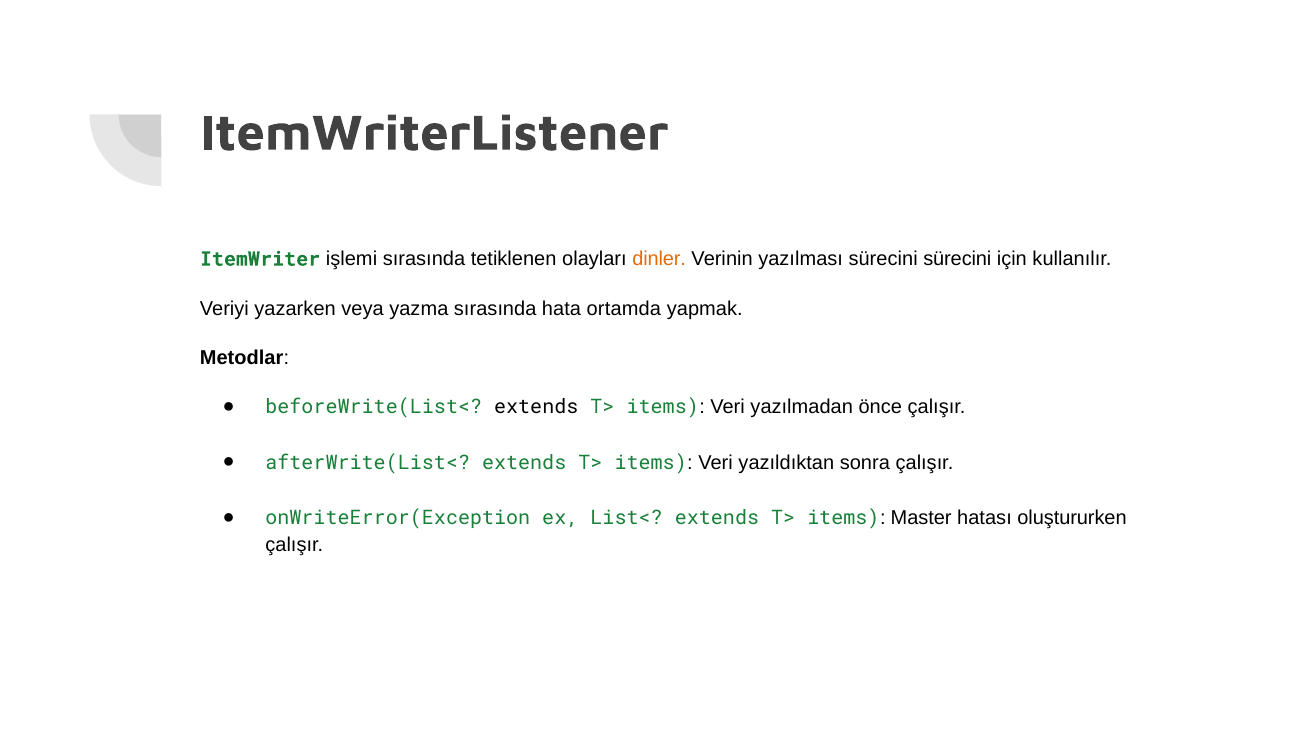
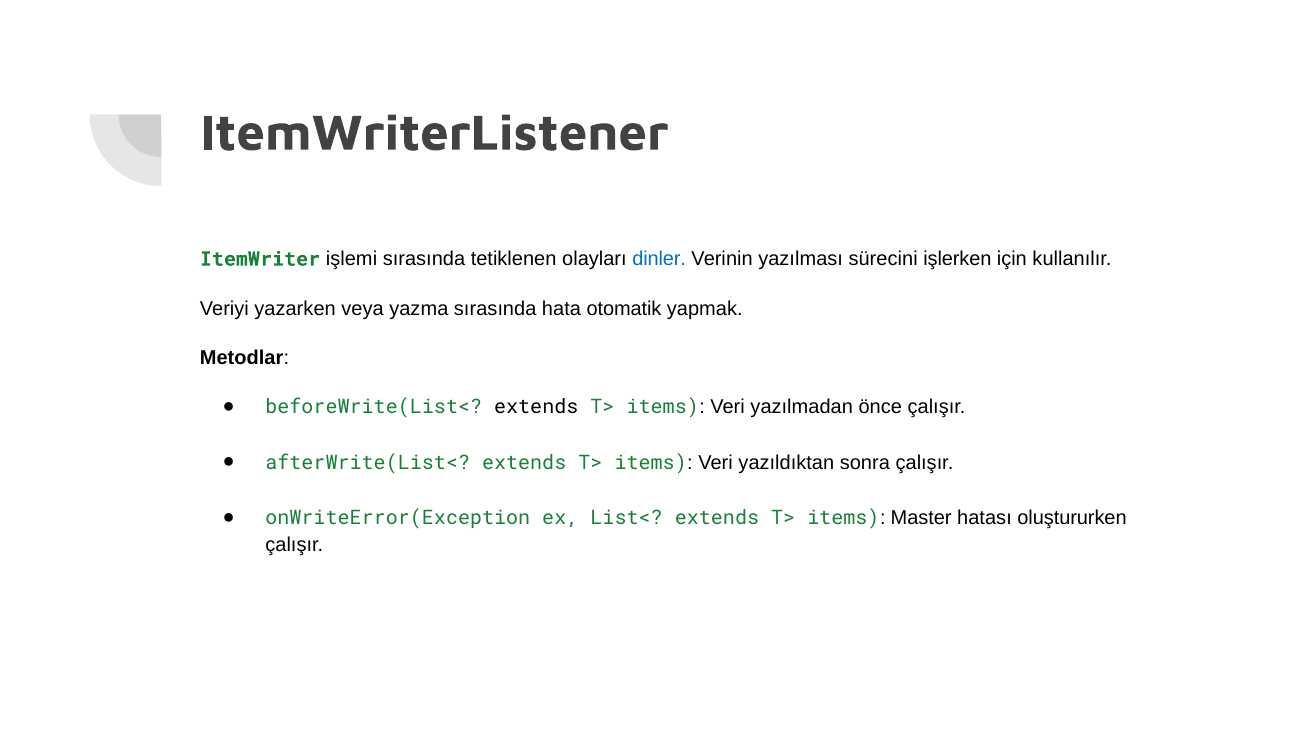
dinler colour: orange -> blue (659, 259)
sürecini sürecini: sürecini -> işlerken (957, 259)
ortamda: ortamda -> otomatik (624, 308)
